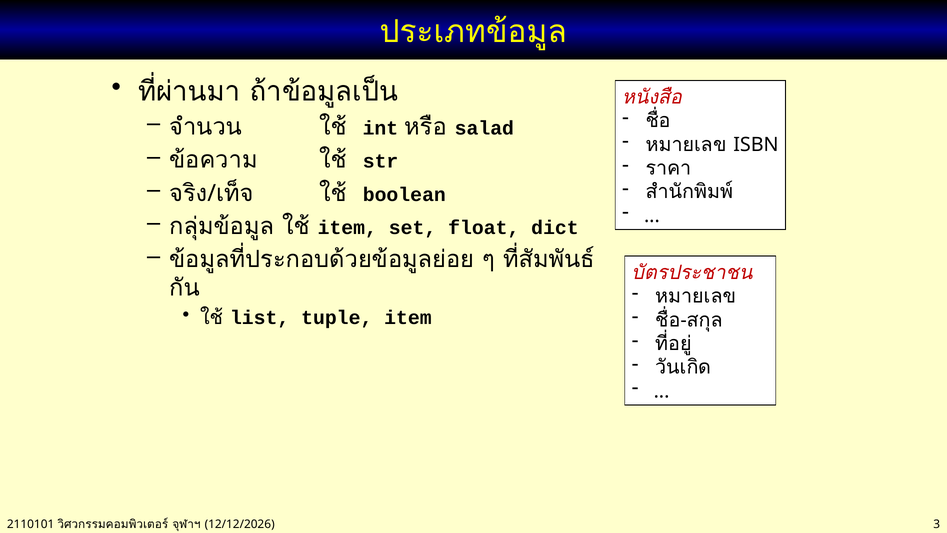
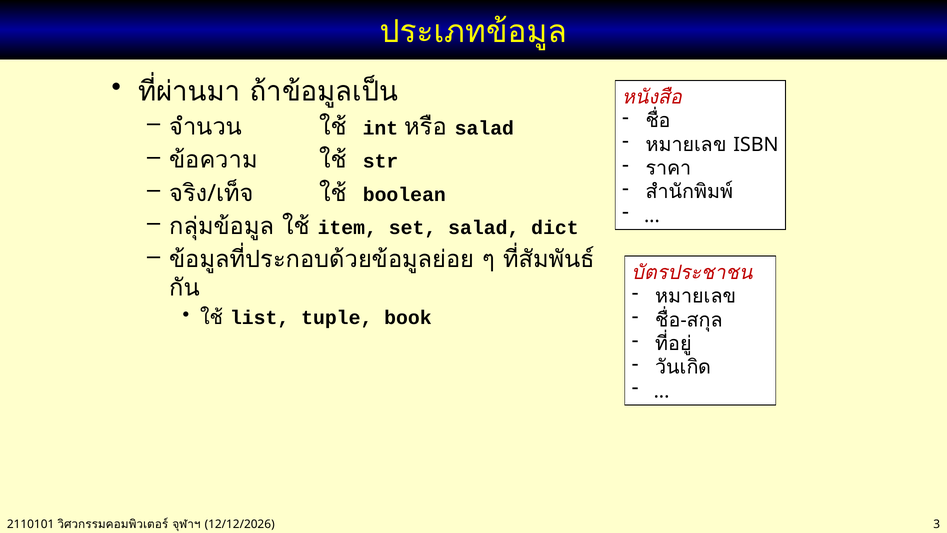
set float: float -> salad (484, 228)
tuple item: item -> book (408, 318)
